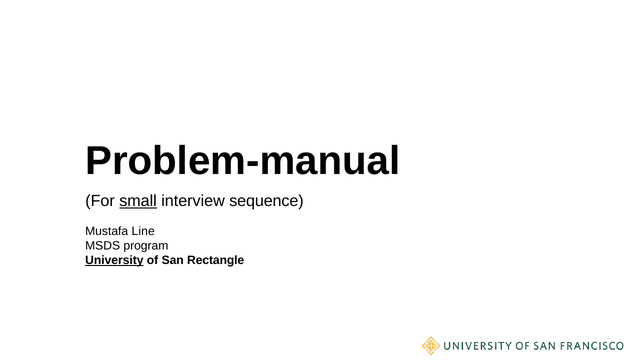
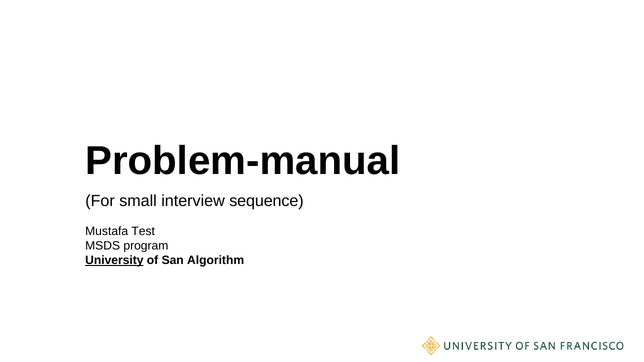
small underline: present -> none (138, 201)
Line: Line -> Test (143, 231)
Rectangle: Rectangle -> Algorithm (216, 260)
